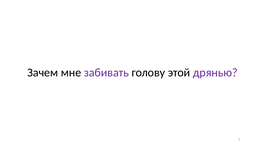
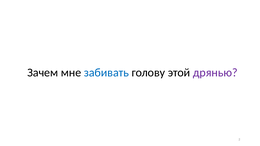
забивать colour: purple -> blue (106, 73)
